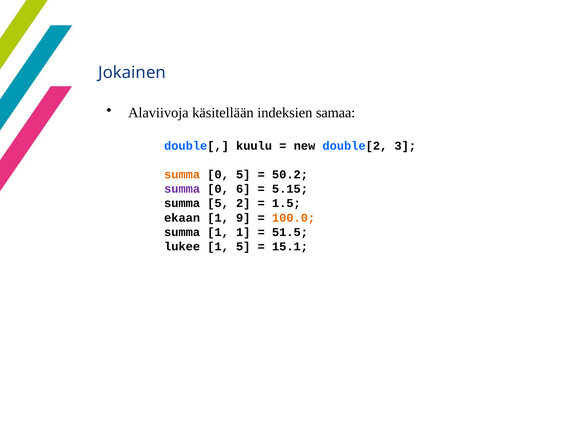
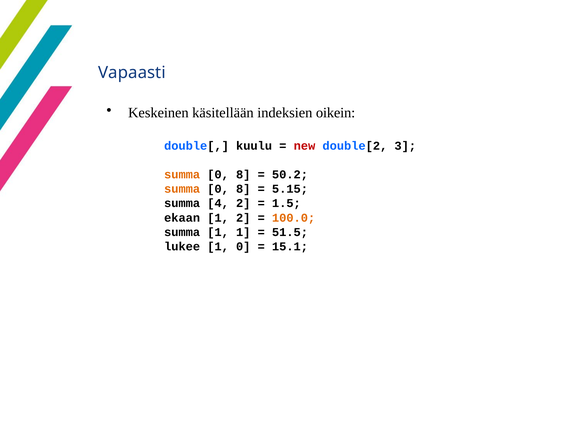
Jokainen: Jokainen -> Vapaasti (132, 73)
Alaviivoja: Alaviivoja -> Keskeinen (158, 113)
samaa: samaa -> oikein (336, 113)
new colour: black -> red (305, 146)
5: 5 -> 8 (243, 175)
summa colour: purple -> orange (182, 189)
6: 6 -> 8 (243, 189)
summa 5: 5 -> 4 (218, 203)
1 9: 9 -> 2 (243, 218)
1 5: 5 -> 0 (243, 247)
